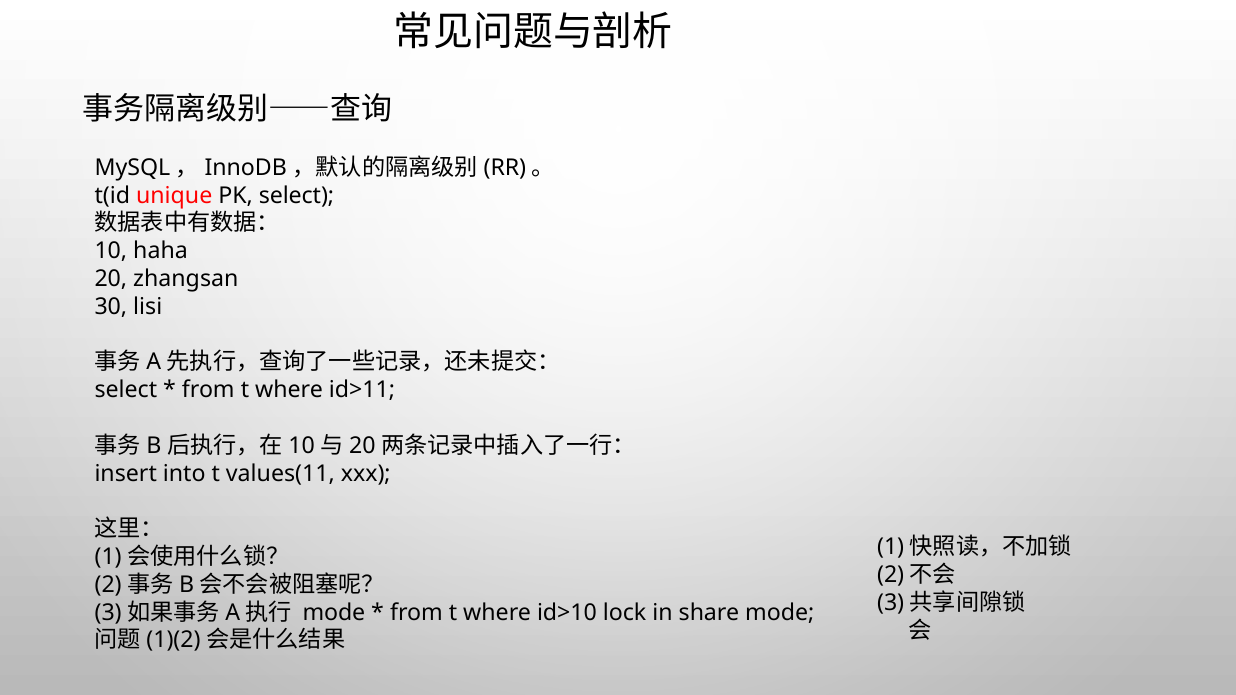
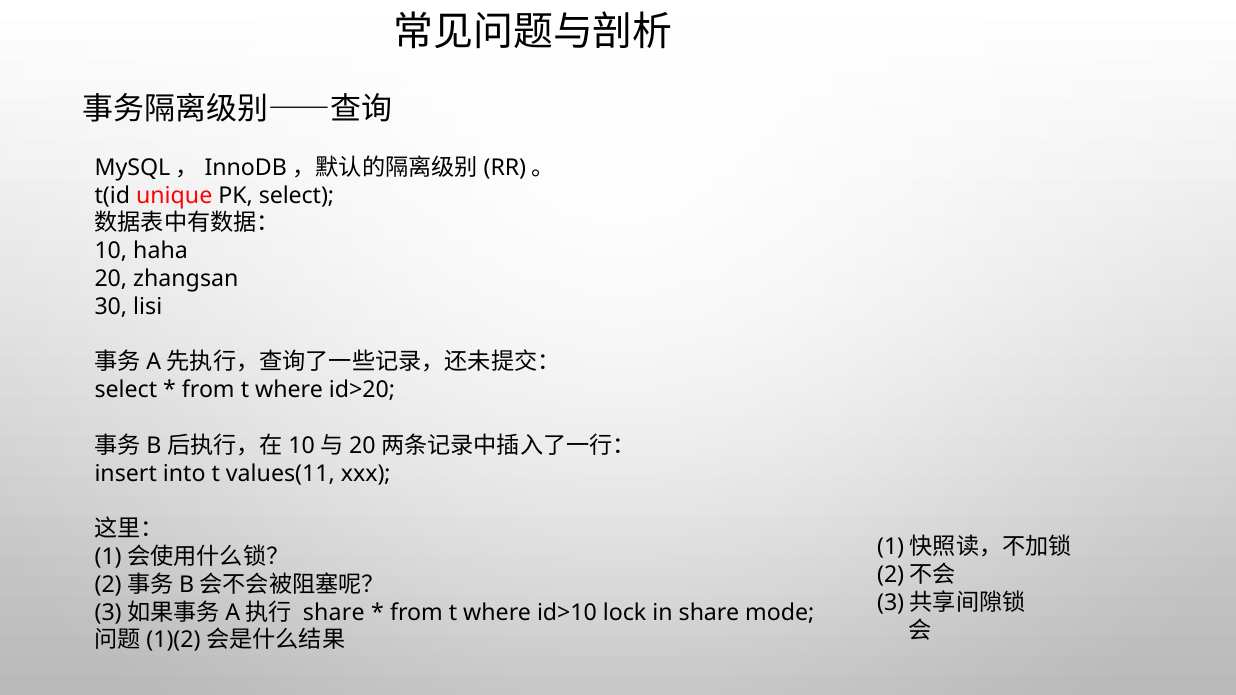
id>11: id>11 -> id>20 (362, 390)
mode: mode -> share (334, 613)
